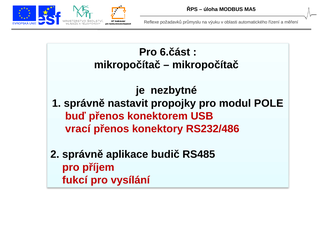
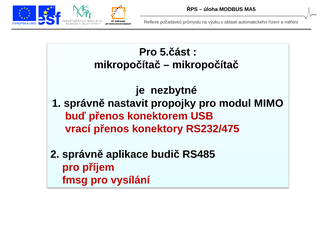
6.část: 6.část -> 5.část (175, 52)
POLE: POLE -> MIMO (269, 103)
RS232/486: RS232/486 -> RS232/475 (213, 129)
fukcí: fukcí -> fmsg (75, 180)
